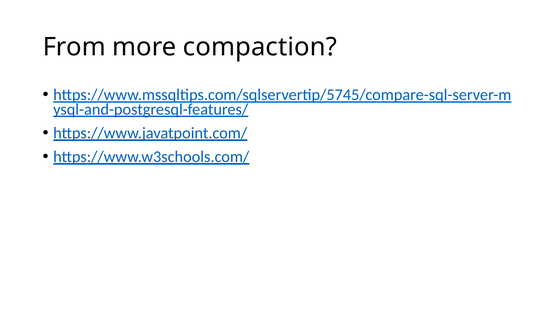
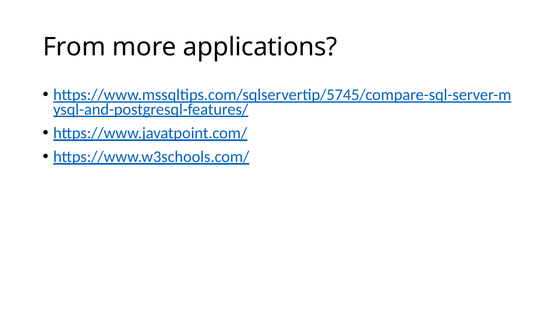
compaction: compaction -> applications (260, 47)
